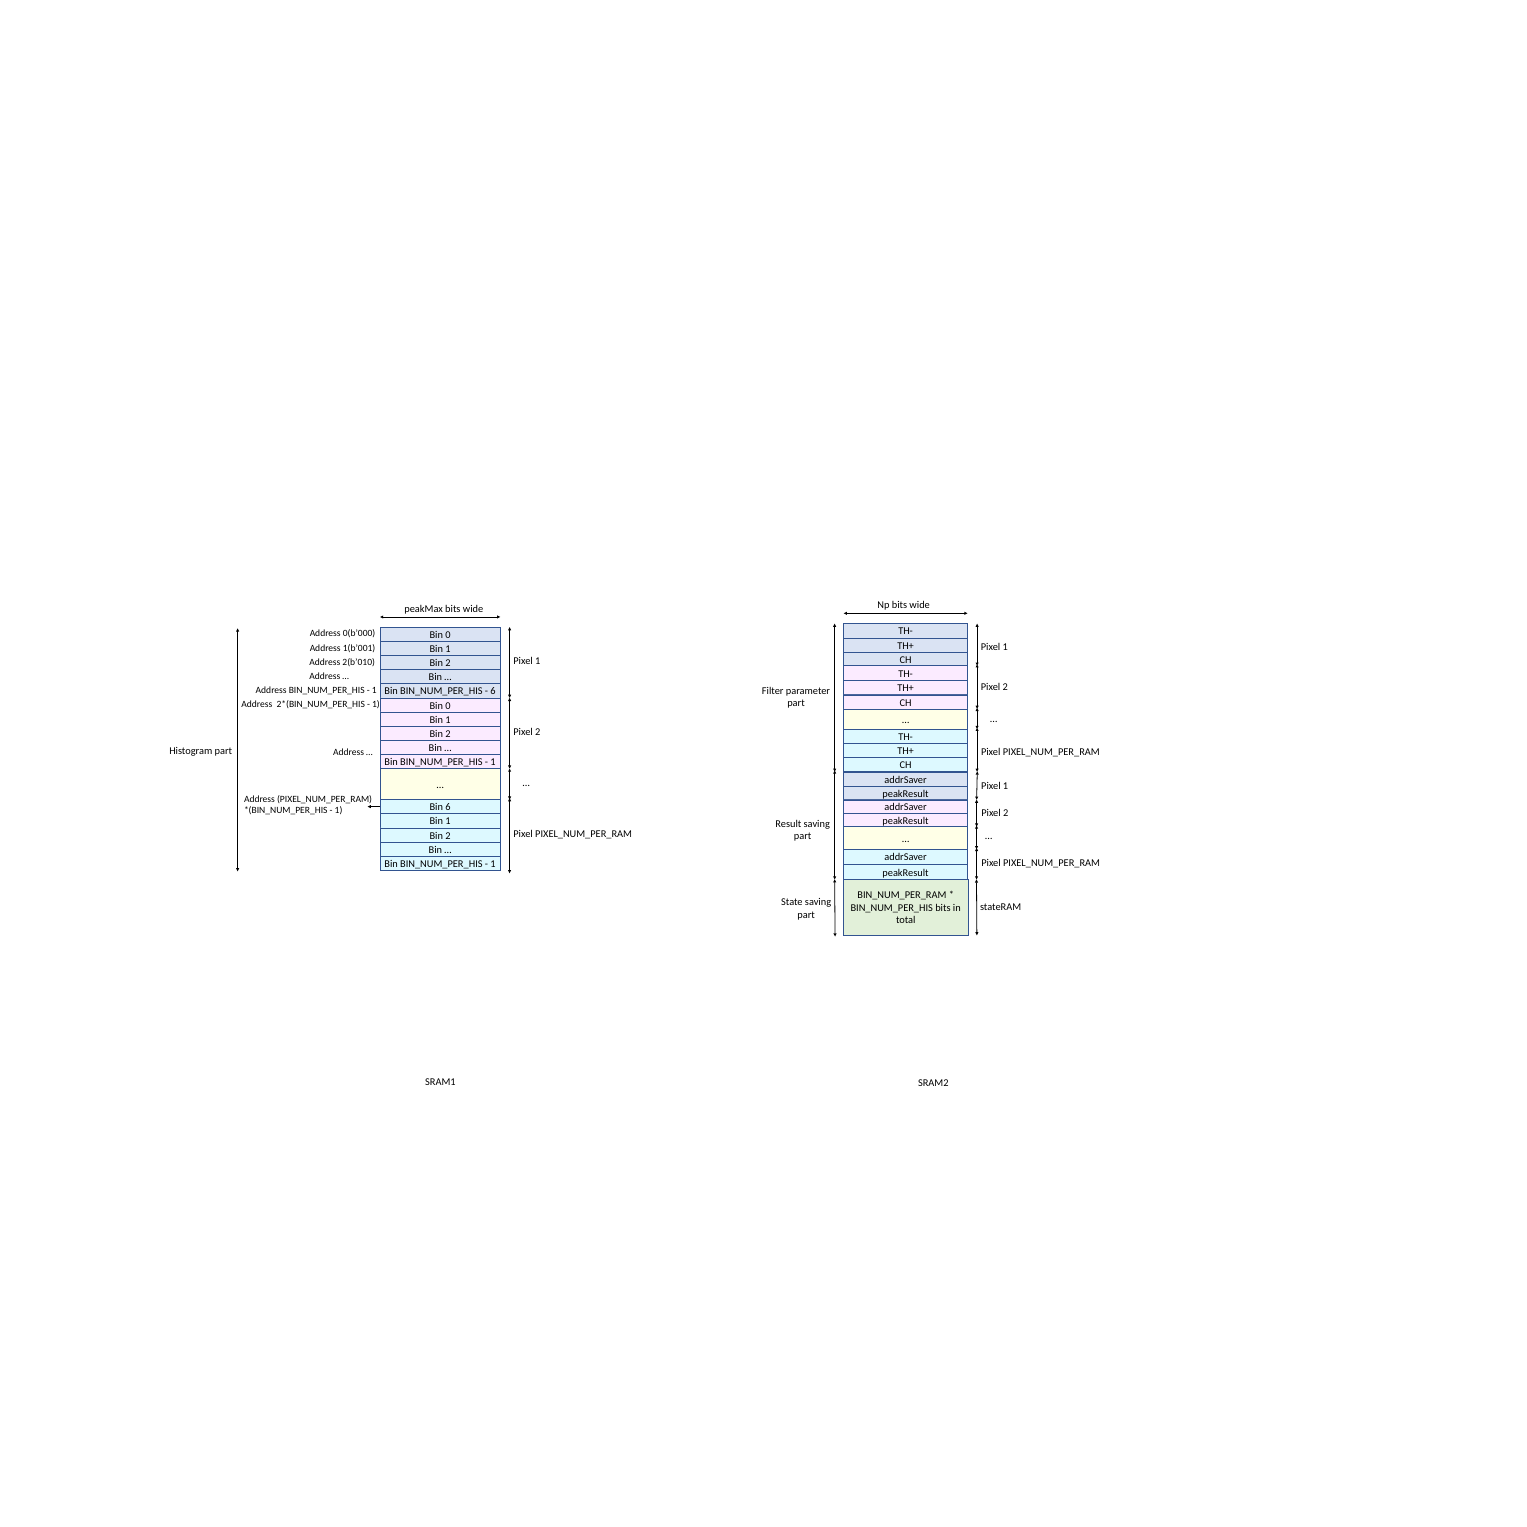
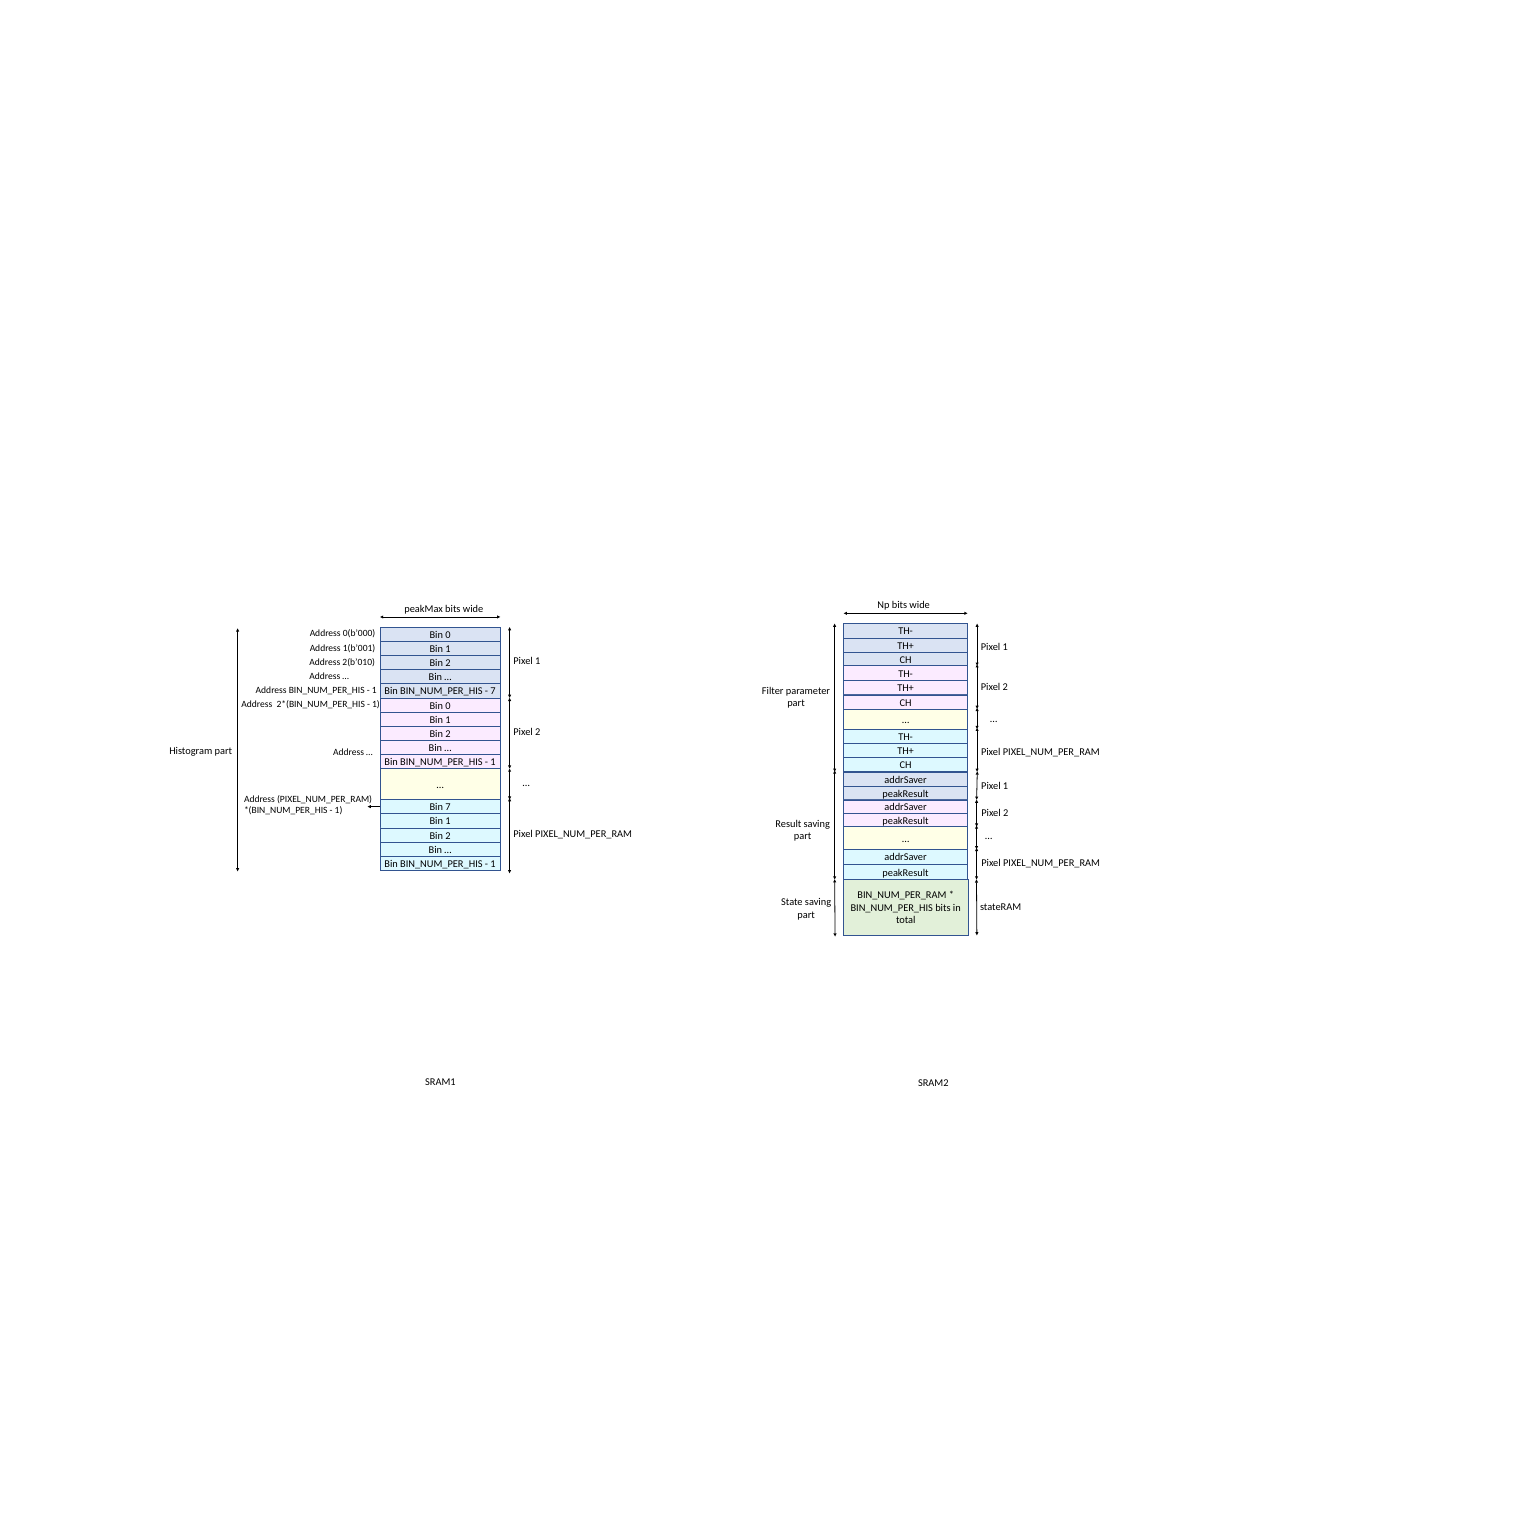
6: 6 -> 7 (493, 691)
Bin 6: 6 -> 7 (448, 807)
